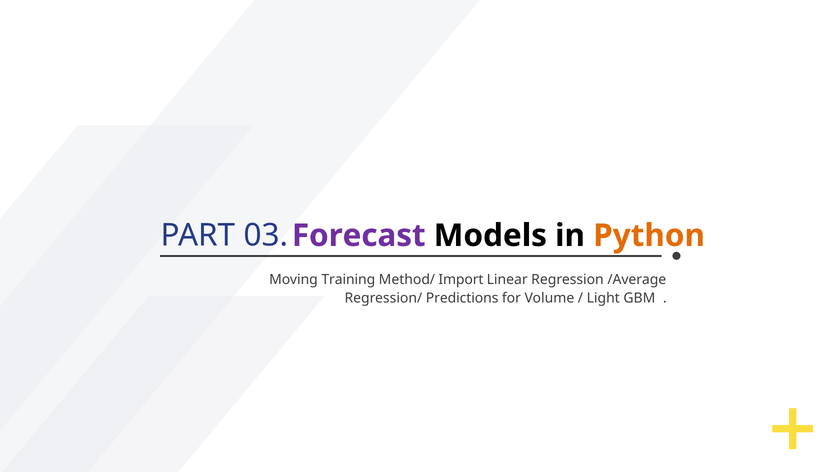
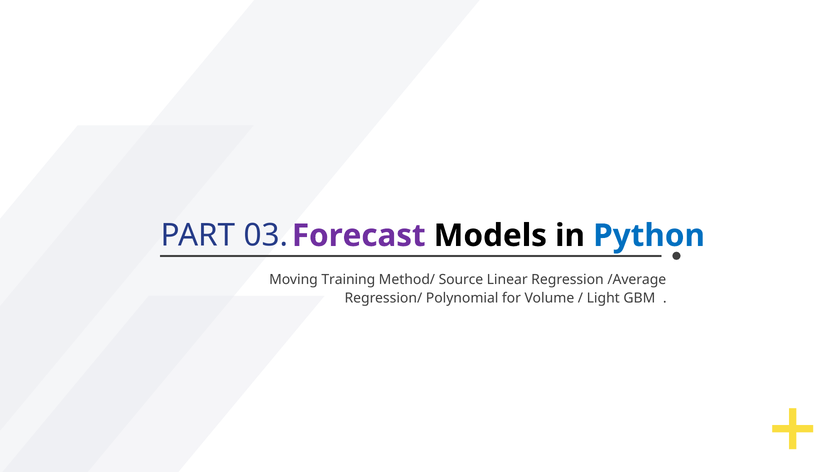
Python colour: orange -> blue (649, 236)
Import: Import -> Source (461, 280)
Predictions: Predictions -> Polynomial (462, 298)
